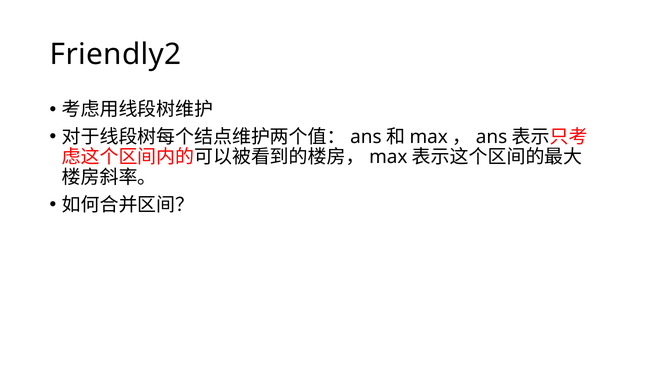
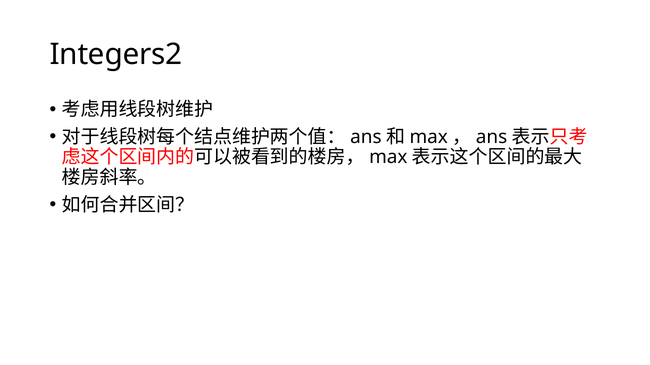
Friendly2: Friendly2 -> Integers2 (116, 55)
